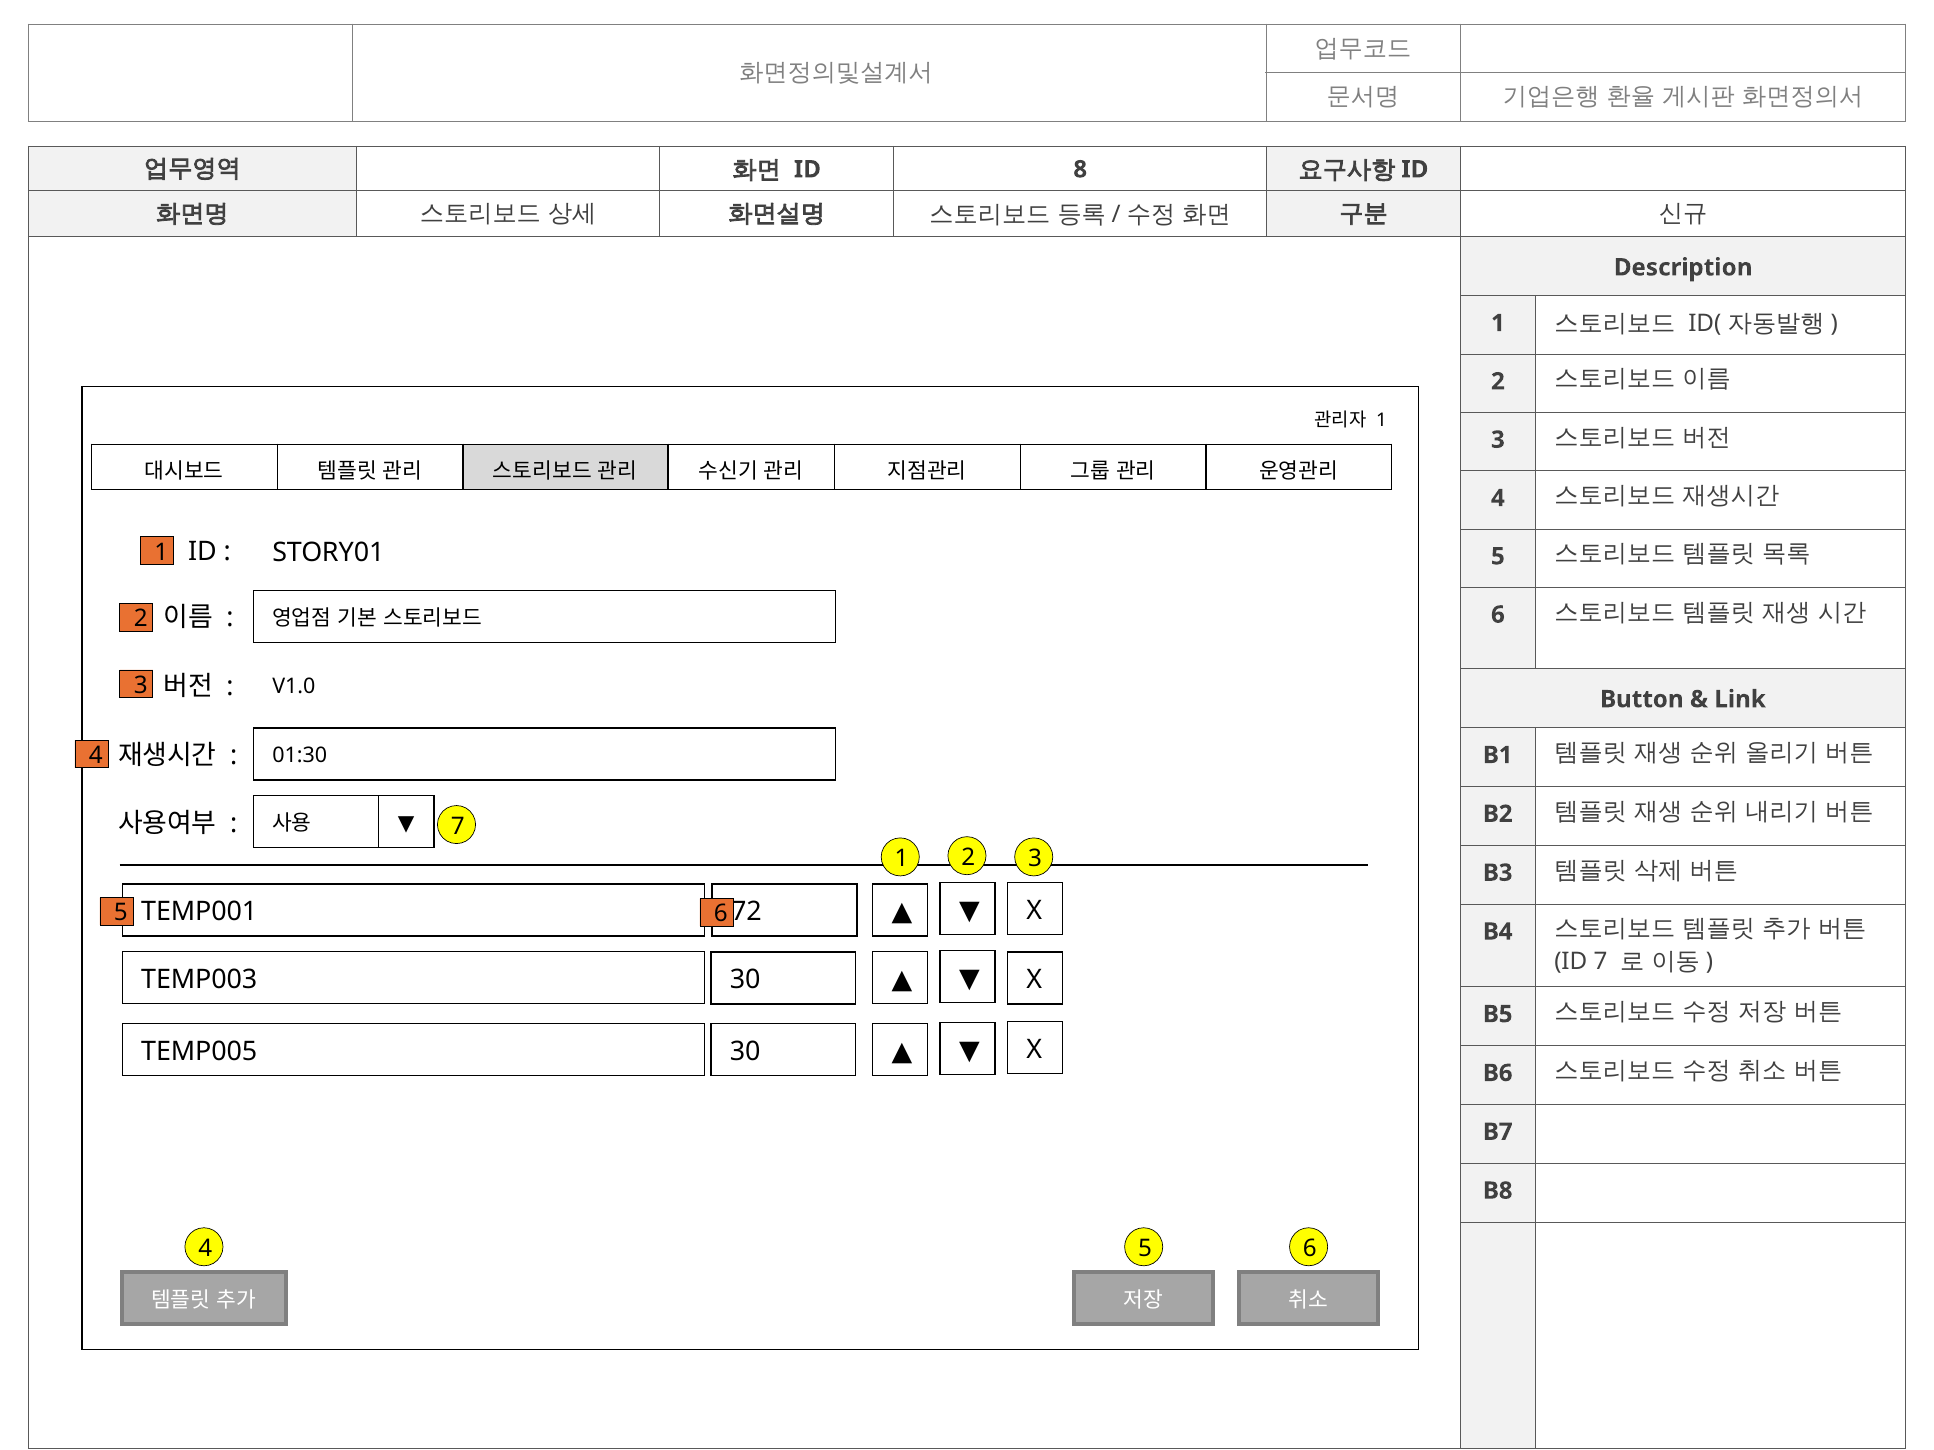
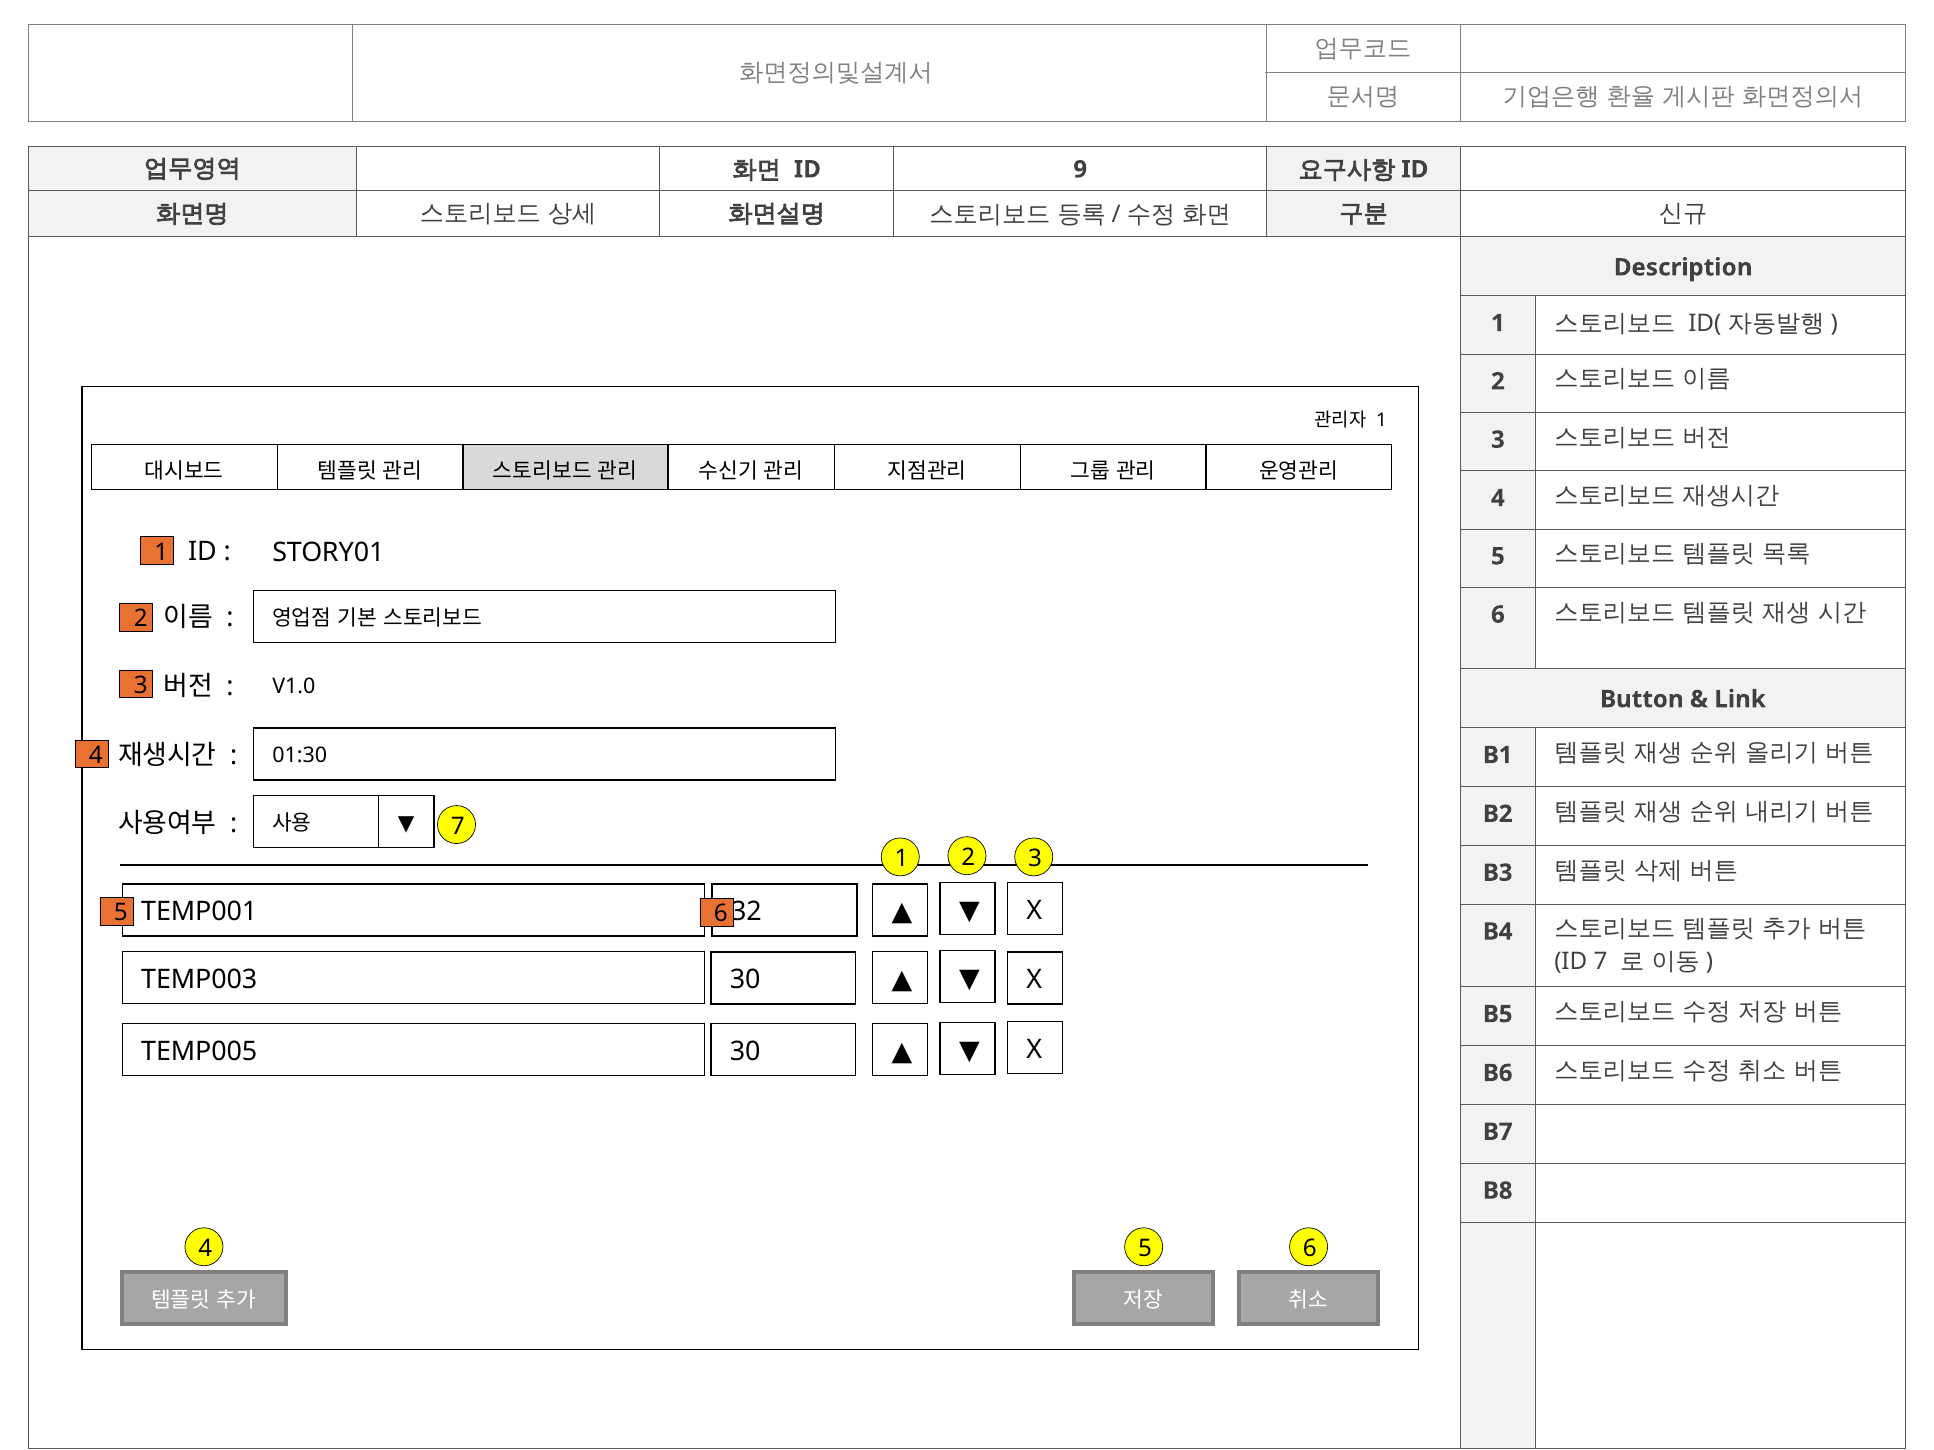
8: 8 -> 9 (1080, 169)
72: 72 -> 32 (746, 912)
